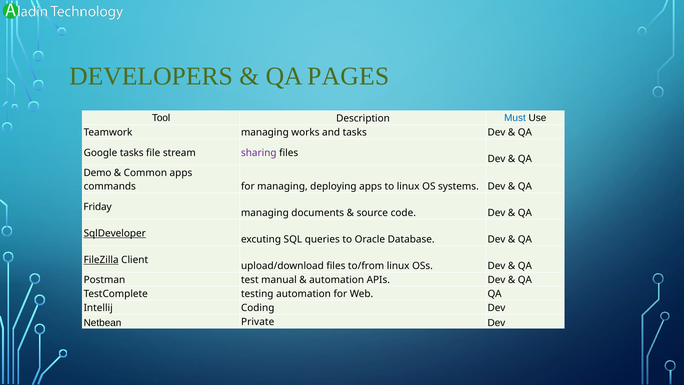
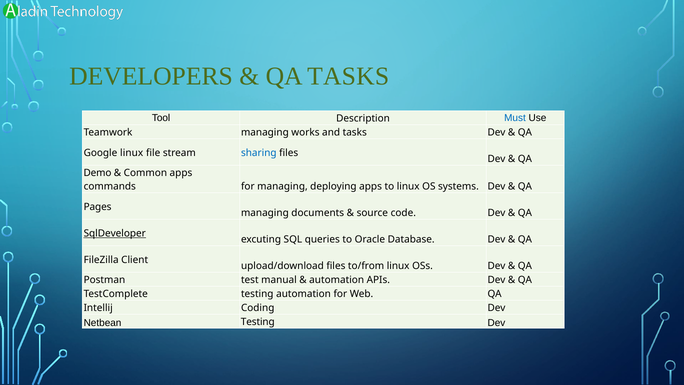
QA PAGES: PAGES -> TASKS (348, 76)
Google tasks: tasks -> linux (132, 153)
sharing colour: purple -> blue (259, 153)
Friday: Friday -> Pages (98, 207)
FileZilla underline: present -> none (101, 260)
Netbean Private: Private -> Testing (258, 322)
